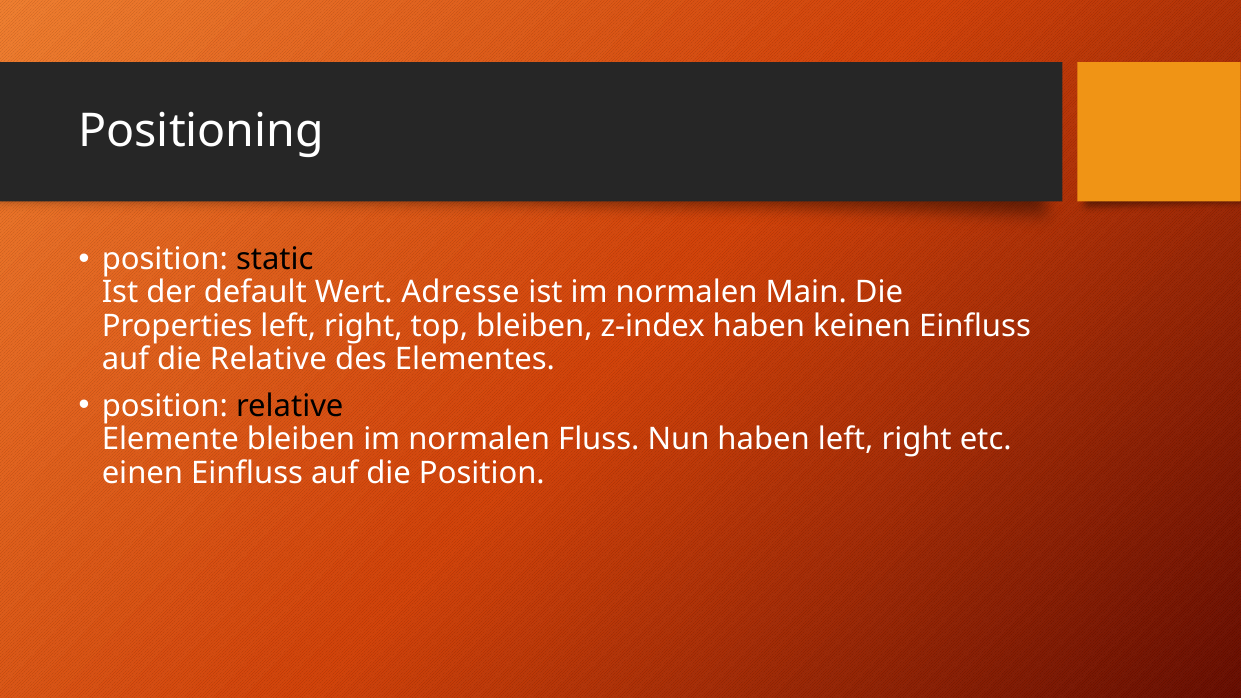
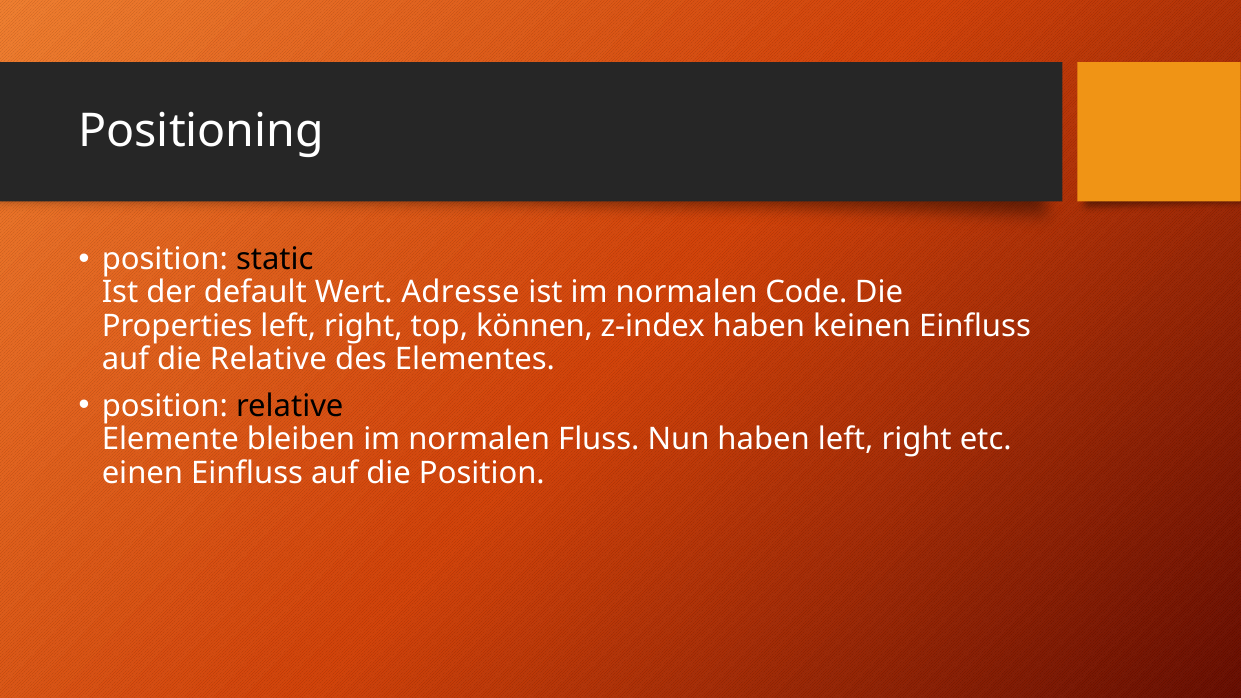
Main: Main -> Code (806, 293)
top bleiben: bleiben -> können (535, 326)
